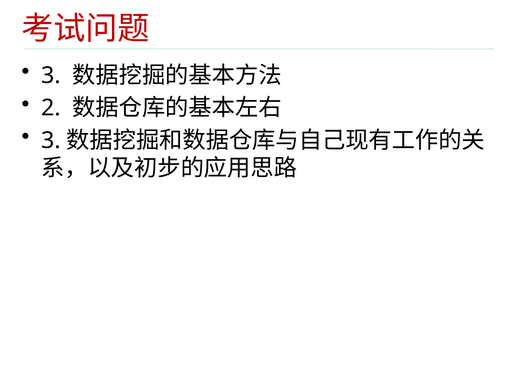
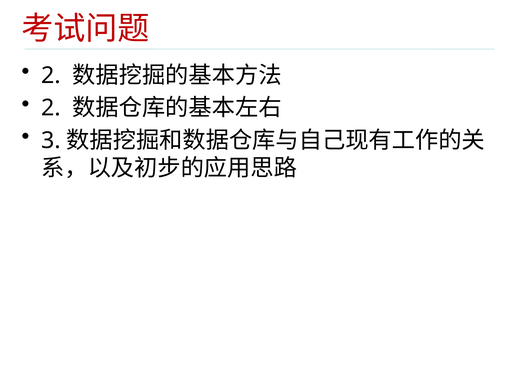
3: 3 -> 2 (51, 75)
